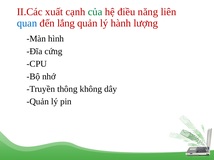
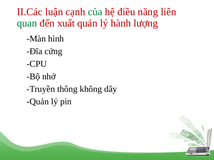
xuất: xuất -> luận (54, 12)
quan colour: blue -> green (27, 23)
lắng: lắng -> xuất (66, 23)
